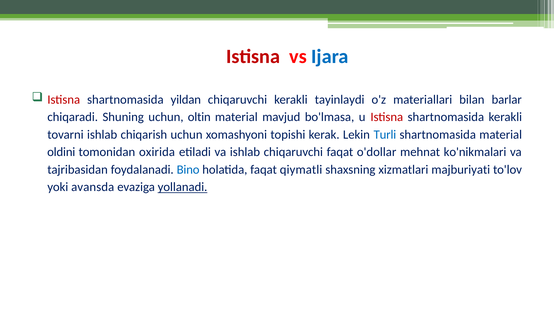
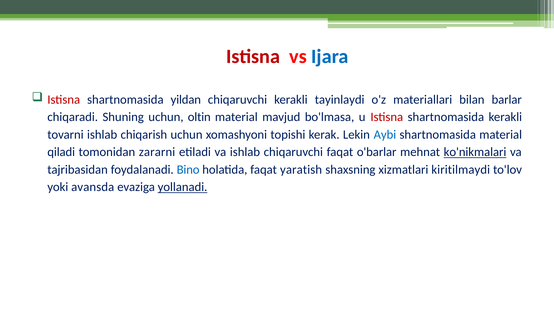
Turli: Turli -> Aybi (385, 134)
oldini: oldini -> qiladi (61, 152)
oxirida: oxirida -> zararni (157, 152)
o'dollar: o'dollar -> o'barlar (377, 152)
ko'nikmalari underline: none -> present (475, 152)
qiymatli: qiymatli -> yaratish (301, 169)
majburiyati: majburiyati -> kiritilmaydi (461, 169)
